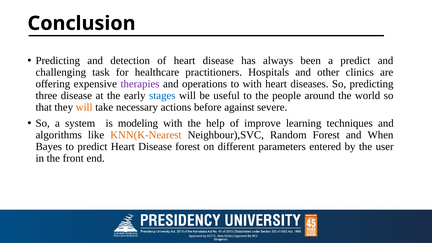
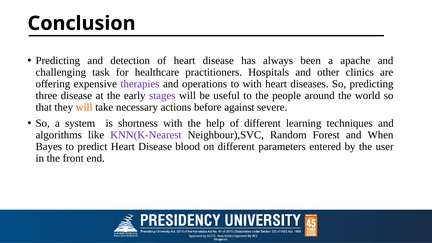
a predict: predict -> apache (355, 61)
stages colour: blue -> purple (162, 96)
modeling: modeling -> shortness (138, 123)
of improve: improve -> different (262, 123)
KNN(K-Nearest colour: orange -> purple (146, 135)
Disease forest: forest -> blood (188, 147)
